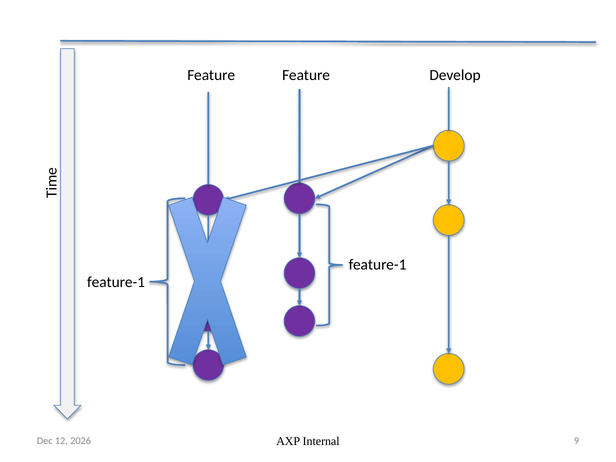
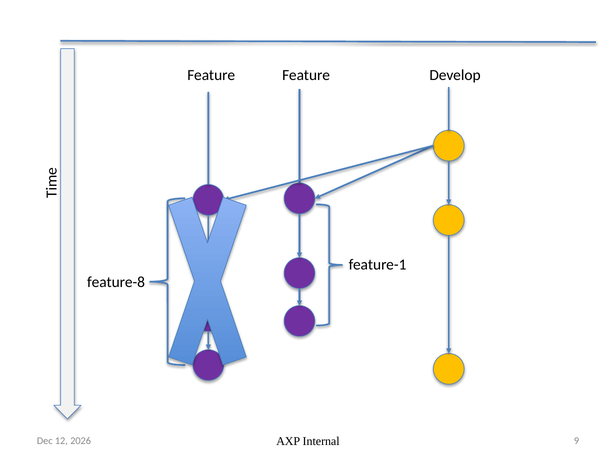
feature-1: feature-1 -> feature-8 (116, 282)
